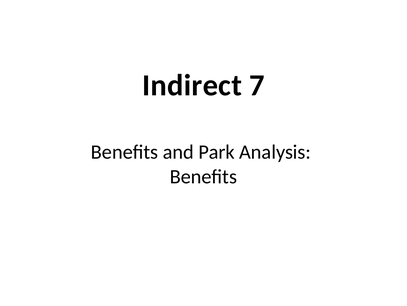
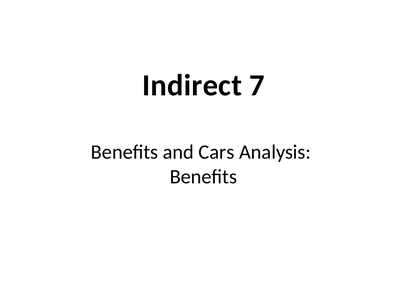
Park: Park -> Cars (216, 152)
